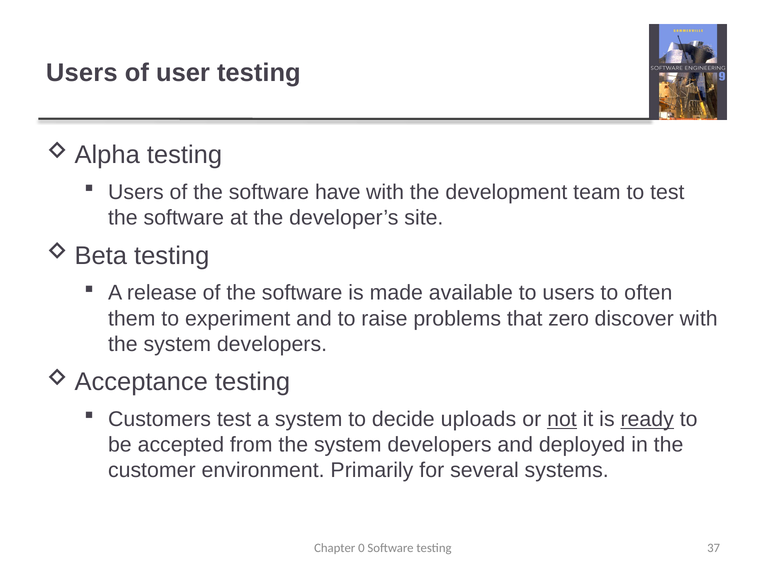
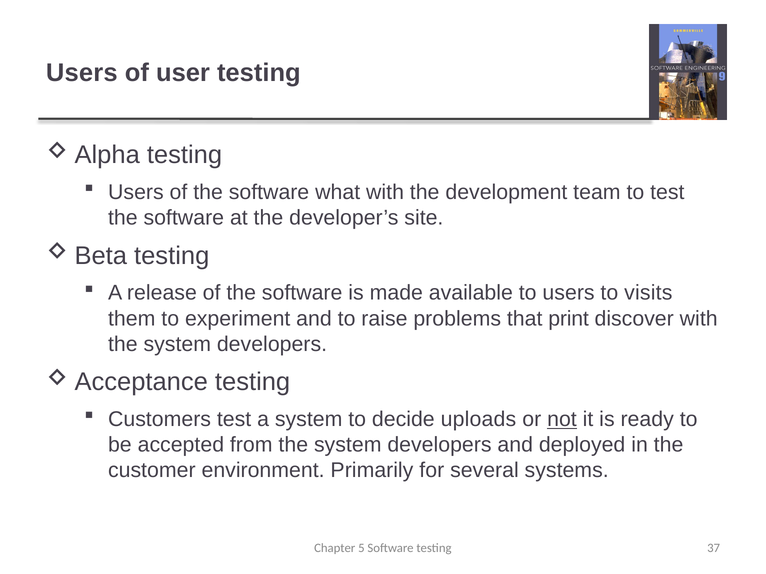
have: have -> what (338, 192)
often: often -> visits (648, 293)
zero: zero -> print (569, 319)
ready underline: present -> none (647, 420)
0: 0 -> 5 (361, 549)
